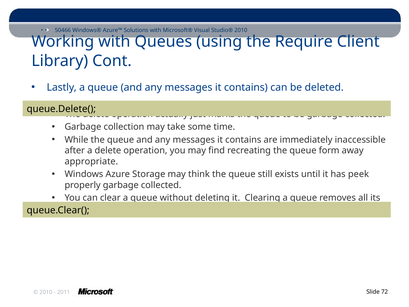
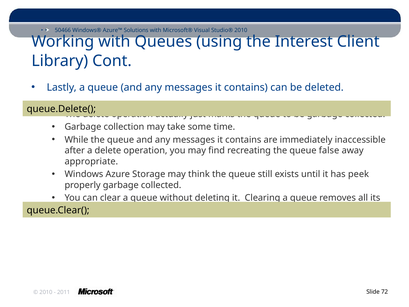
Require: Require -> Interest (304, 42)
form: form -> false (329, 150)
